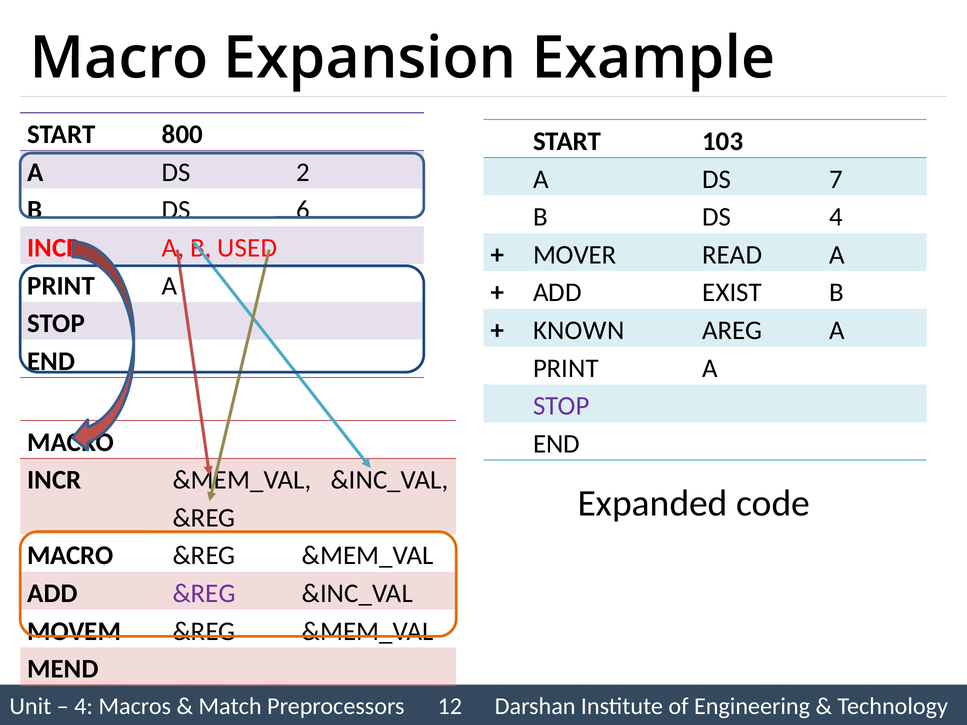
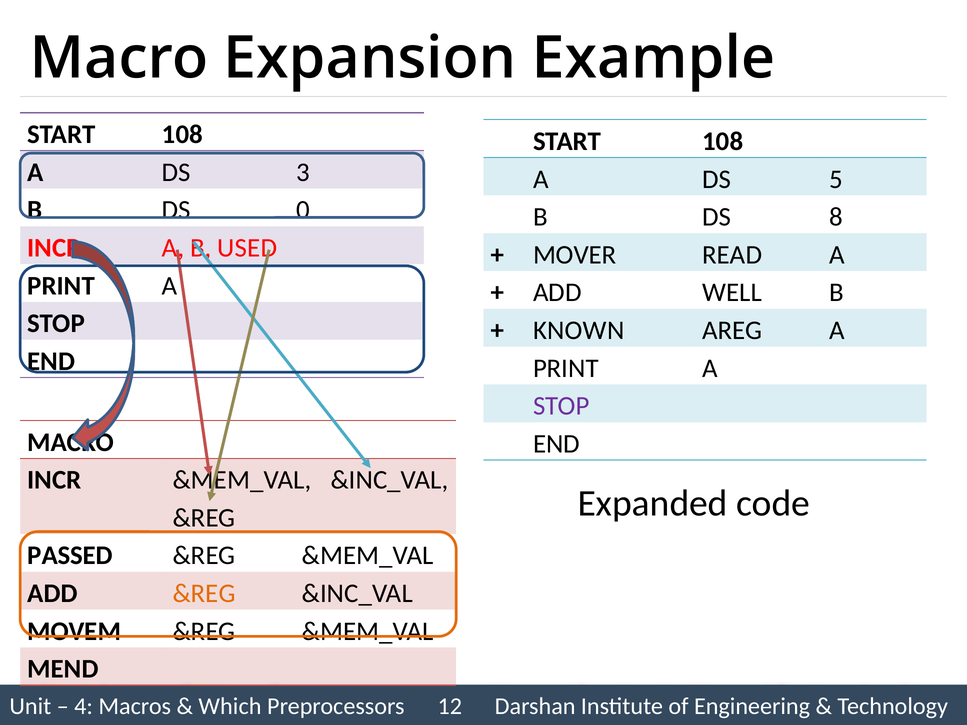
800: 800 -> 108 (182, 134)
103: 103 -> 108 (723, 141)
2: 2 -> 3 (303, 172)
7: 7 -> 5 (836, 179)
6: 6 -> 0 (303, 210)
DS 4: 4 -> 8 (836, 217)
EXIST: EXIST -> WELL (732, 293)
MACRO: MACRO -> PASSED (70, 556)
&REG colour: purple -> orange (204, 594)
Match: Match -> Which (230, 706)
